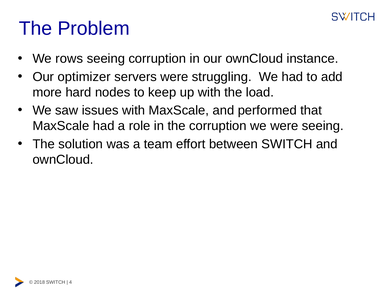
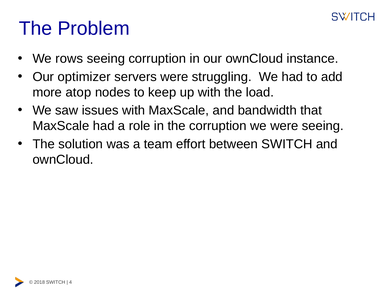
hard: hard -> atop (78, 92)
performed: performed -> bandwidth (267, 110)
